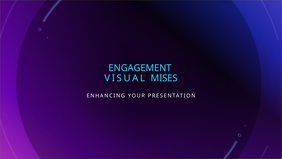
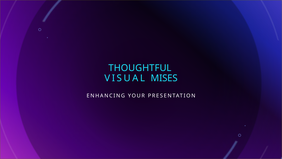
ENGAGEMENT: ENGAGEMENT -> THOUGHTFUL (140, 68)
